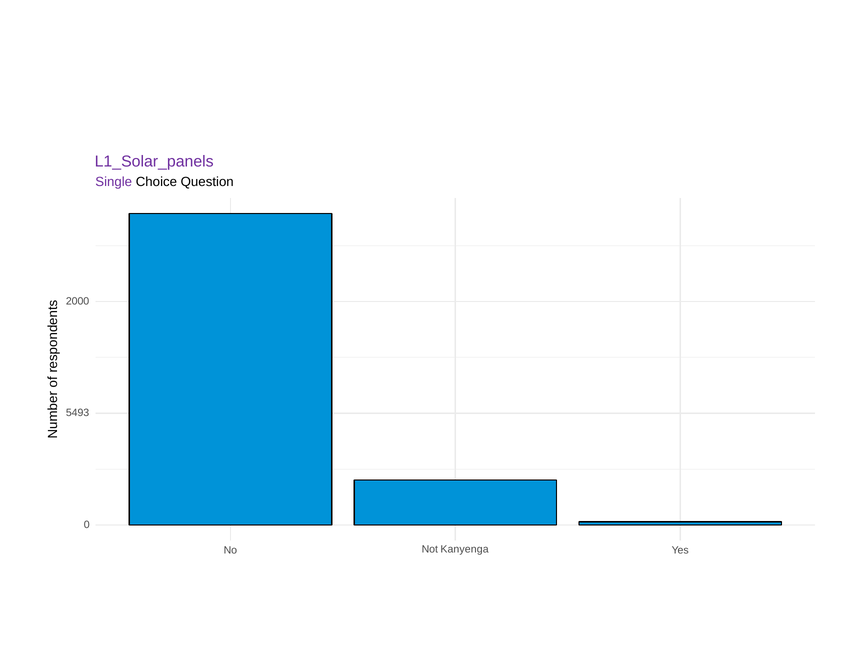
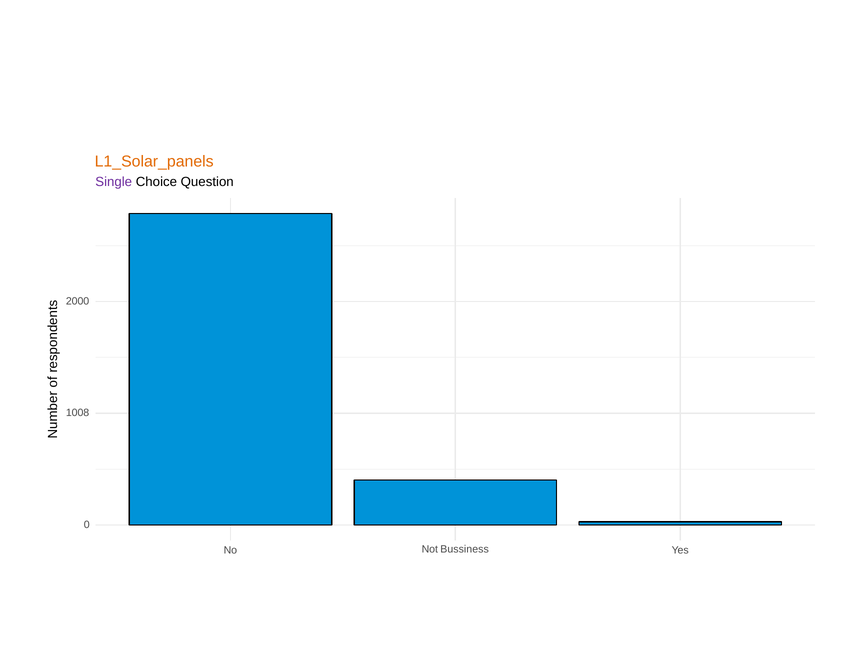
L1_Solar_panels colour: purple -> orange (154, 161)
5493: 5493 -> 1008 (78, 413)
Kanyenga: Kanyenga -> Bussiness (465, 549)
